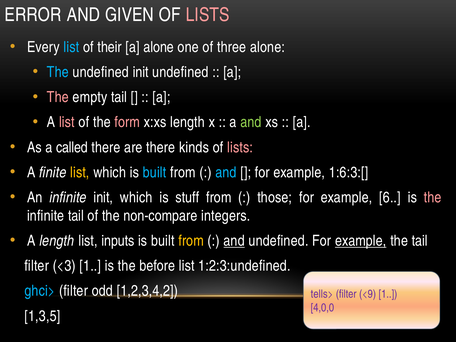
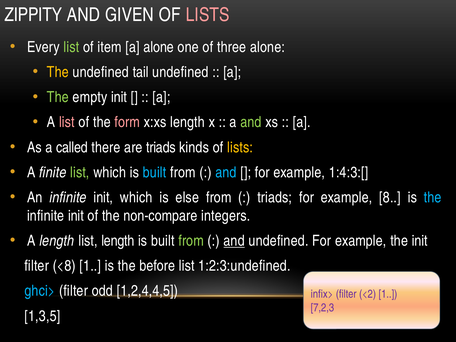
ERROR: ERROR -> ZIPPITY (33, 15)
list colour: light blue -> light green (71, 47)
their: their -> item (110, 47)
The colour: light blue -> yellow (58, 72)
undefined init: init -> tail (141, 72)
The colour: pink -> light green (58, 97)
empty tail: tail -> init (119, 97)
are there: there -> triads (161, 147)
lists colour: pink -> yellow (240, 147)
list colour: yellow -> light green (80, 172)
1:6:3:[: 1:6:3:[ -> 1:4:3:[ (349, 172)
stuff: stuff -> else (187, 197)
those: those -> triads (275, 197)
6: 6 -> 8 (390, 197)
the colour: pink -> light blue (433, 197)
tail: tail -> init (76, 216)
list inputs: inputs -> length (118, 241)
from colour: yellow -> light green (191, 241)
example underline: present -> none (361, 241)
the tail: tail -> init (420, 241)
<3: <3 -> <8 (64, 266)
1,2,3,4,2: 1,2,3,4,2 -> 1,2,4,4,5 (147, 291)
tells>: tells> -> infix> (322, 294)
<9: <9 -> <2 (368, 294)
4,0,0: 4,0,0 -> 7,2,3 (322, 308)
